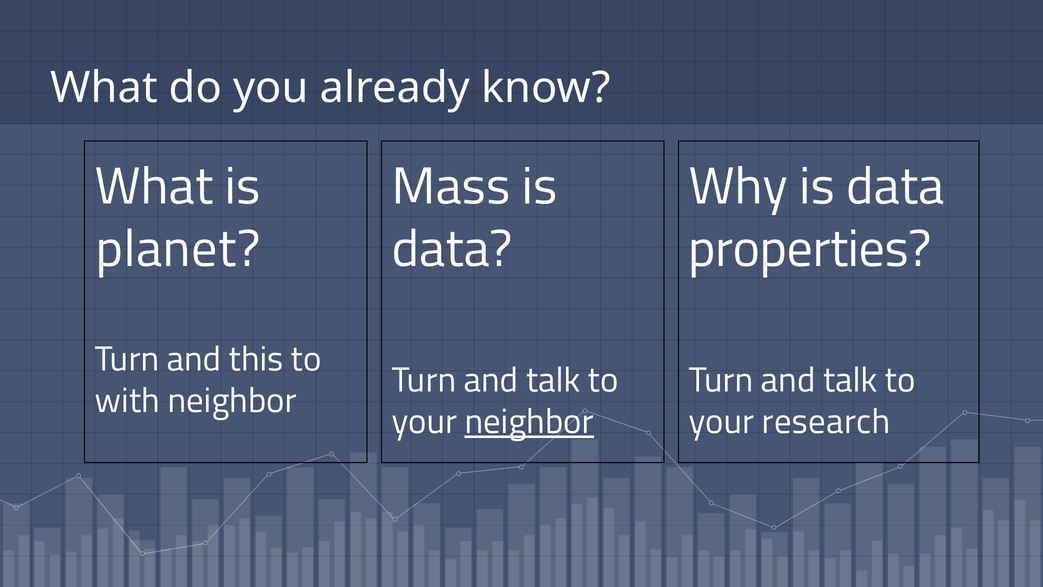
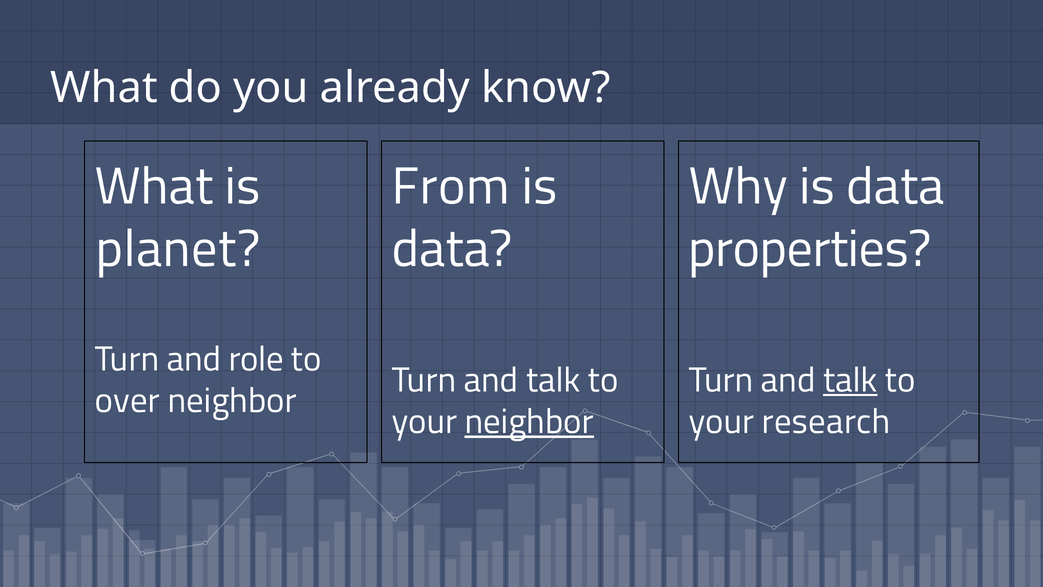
Mass: Mass -> From (451, 186)
this: this -> role (256, 359)
talk underline: none -> present (850, 380)
with: with -> over (127, 401)
